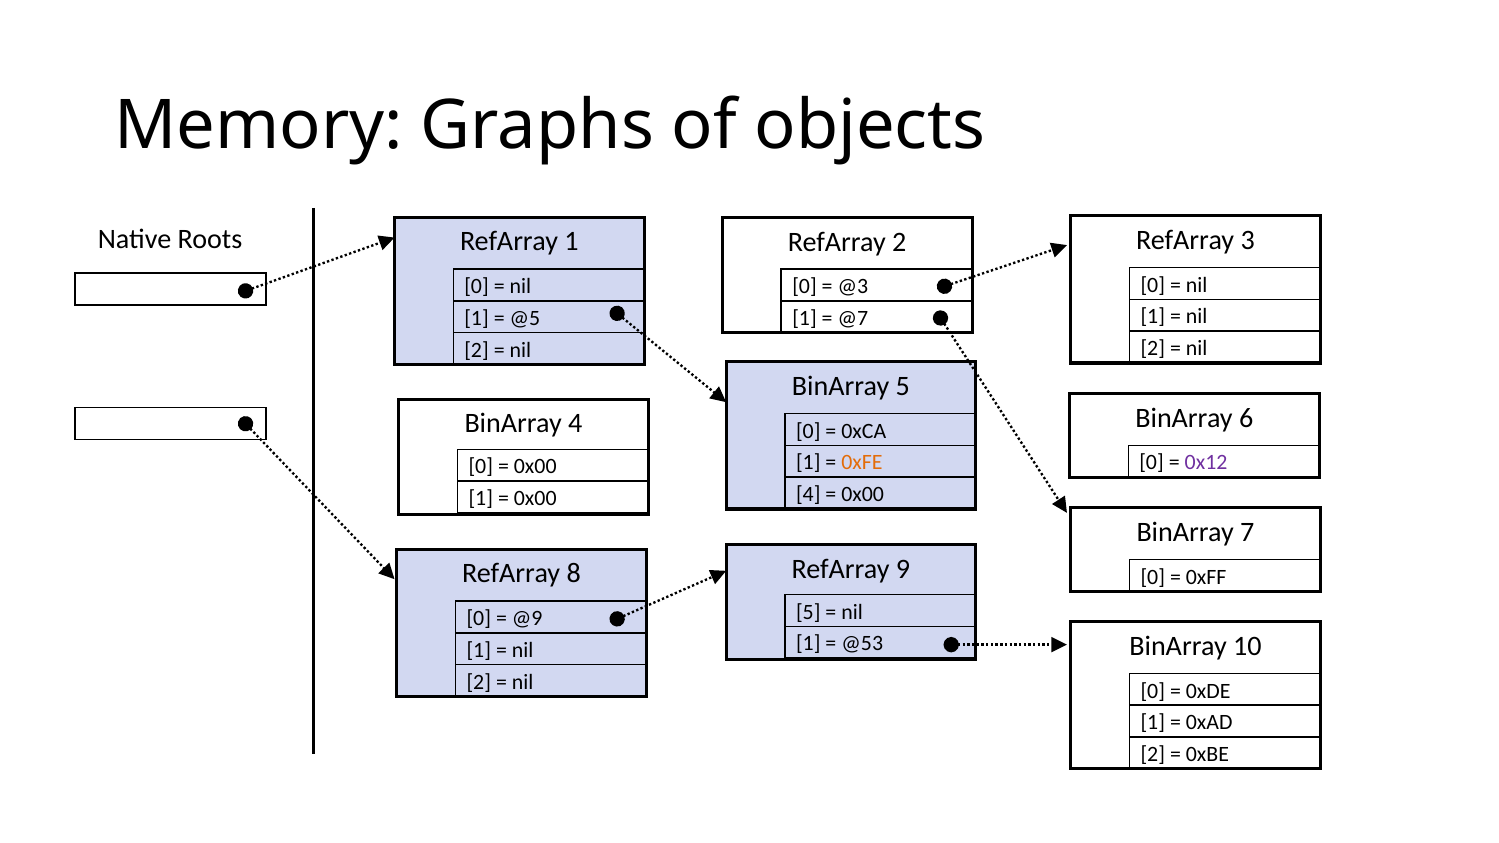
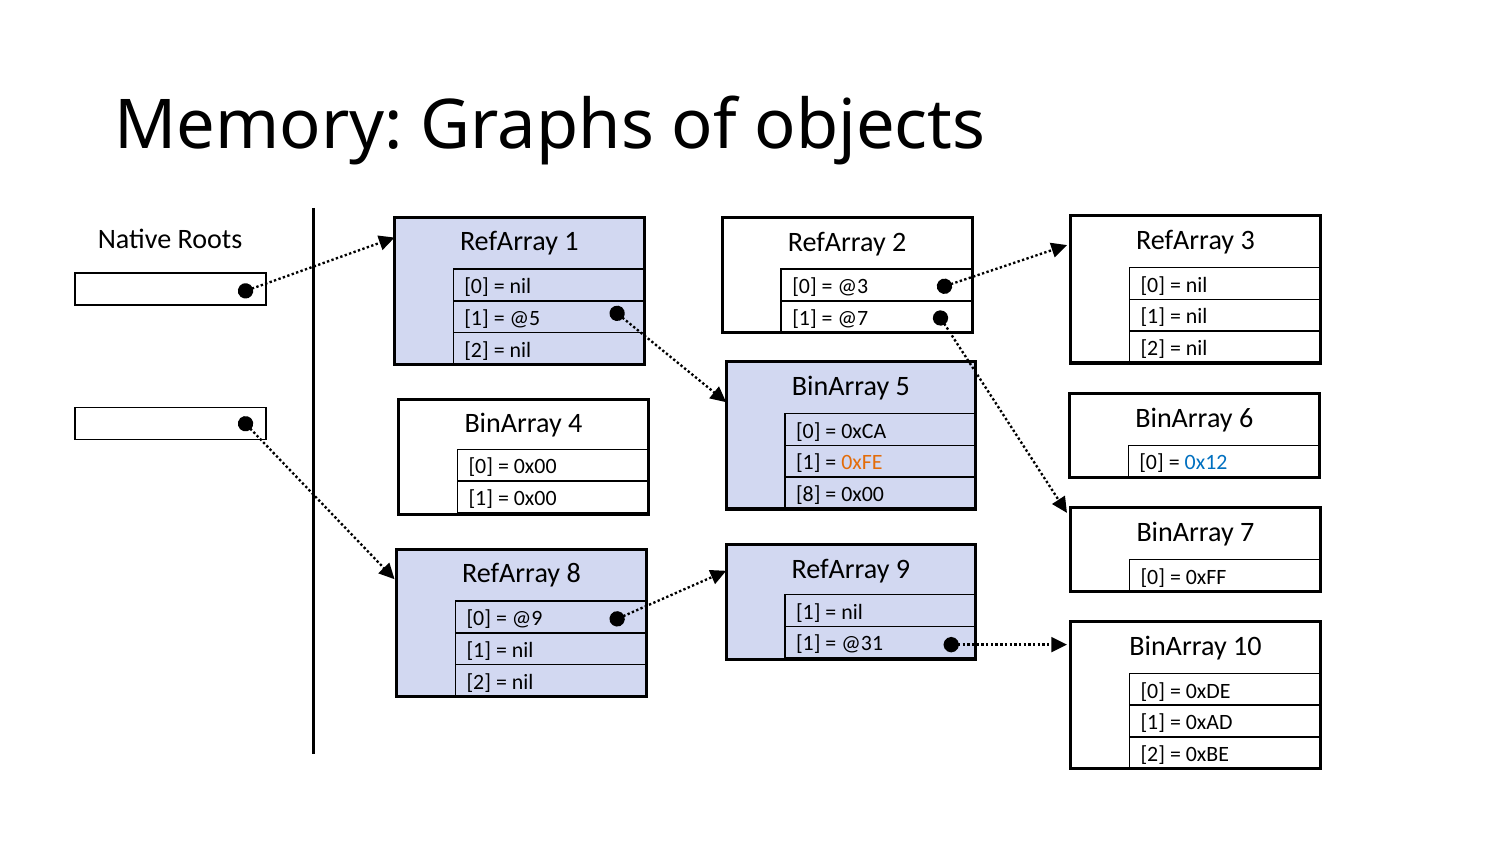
0x12 colour: purple -> blue (1206, 463)
4: 4 -> 8 (808, 495)
5: 5 -> 1 (808, 612)
@53: @53 -> @31 (862, 644)
